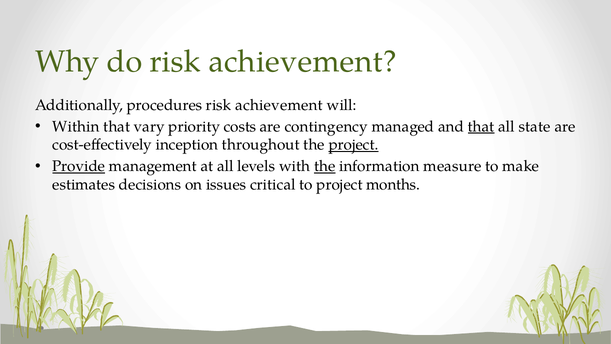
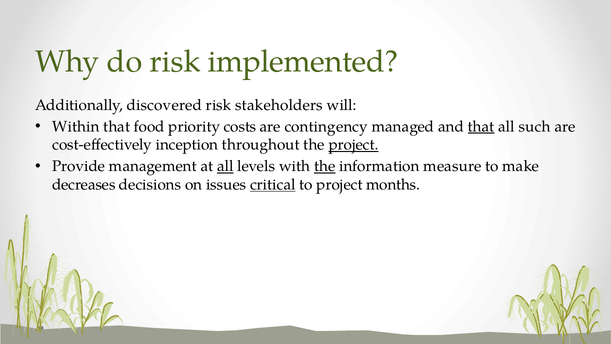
do risk achievement: achievement -> implemented (303, 62)
procedures: procedures -> discovered (164, 105)
achievement: achievement -> stakeholders (279, 105)
vary: vary -> food (149, 126)
state: state -> such (535, 126)
Provide underline: present -> none (79, 166)
all underline: none -> present (225, 166)
estimates: estimates -> decreases (84, 184)
critical underline: none -> present (273, 184)
